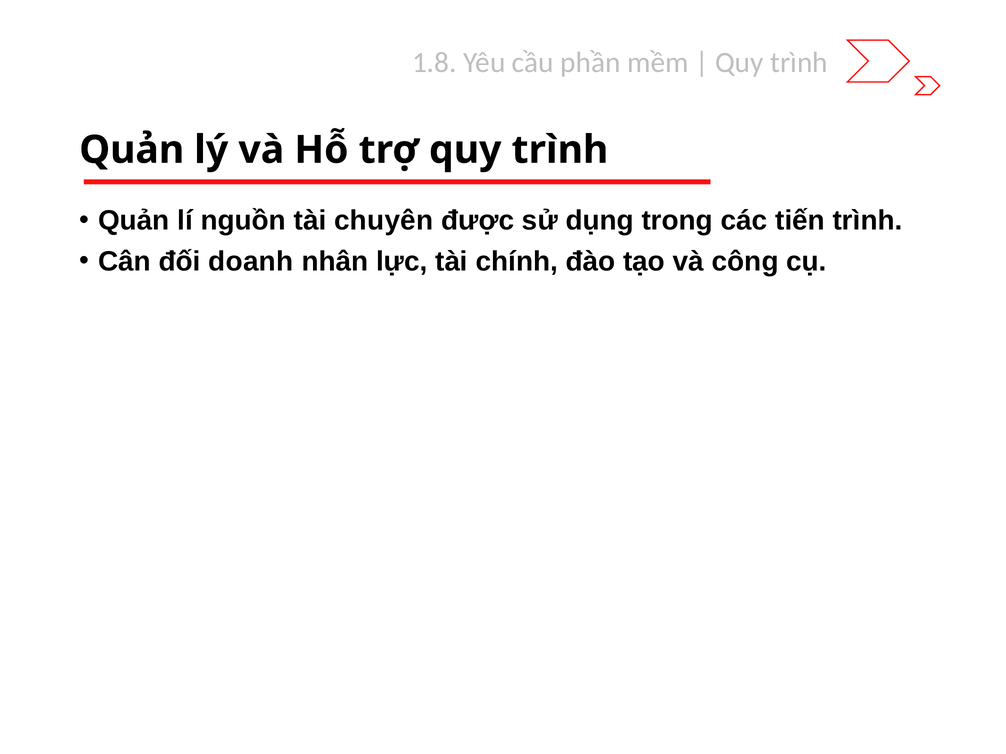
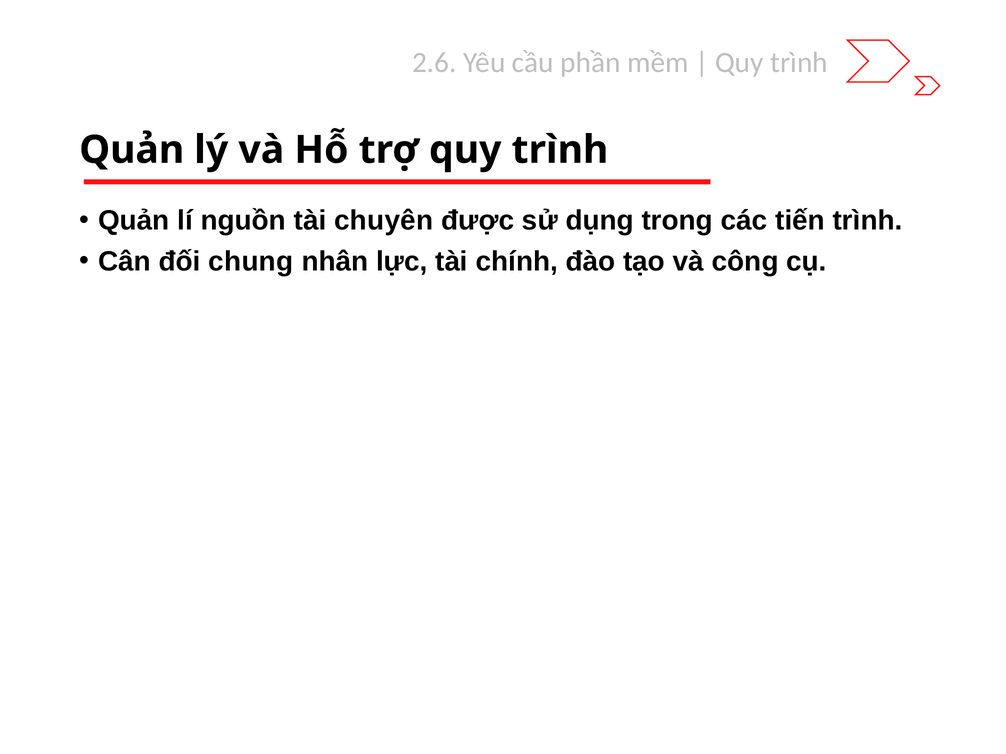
1.8: 1.8 -> 2.6 (434, 63)
doanh: doanh -> chung (251, 261)
